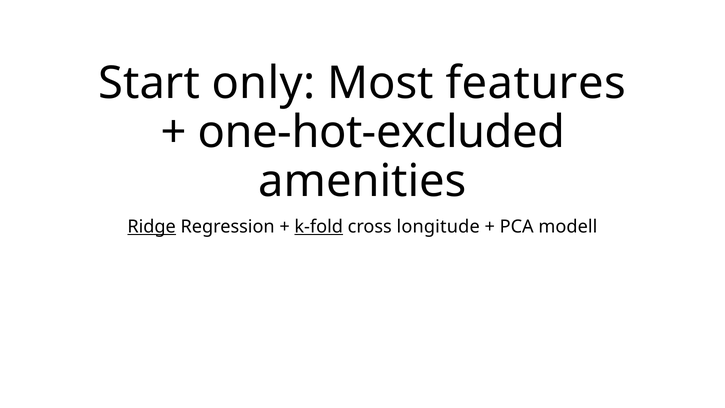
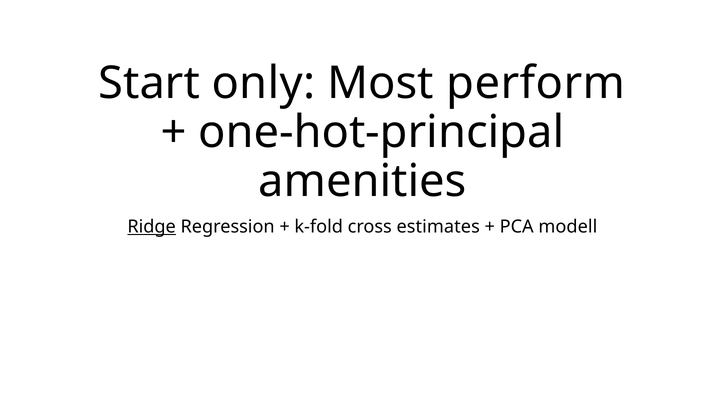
features: features -> perform (536, 83)
one-hot-excluded: one-hot-excluded -> one-hot-principal (381, 132)
k-fold underline: present -> none (319, 227)
longitude: longitude -> estimates (438, 227)
